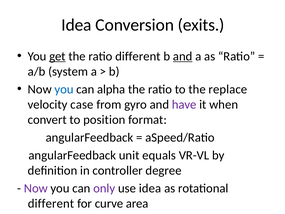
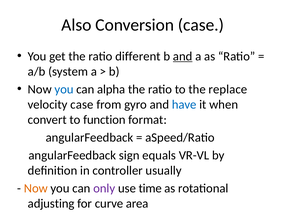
Idea: Idea -> Also (76, 25)
Conversion exits: exits -> case (201, 25)
get underline: present -> none (57, 56)
have colour: purple -> blue (184, 104)
position: position -> function (104, 120)
unit: unit -> sign (129, 155)
degree: degree -> usually (164, 170)
Now colour: purple -> orange (36, 188)
use idea: idea -> time (150, 188)
different: different -> adjusting (51, 203)
